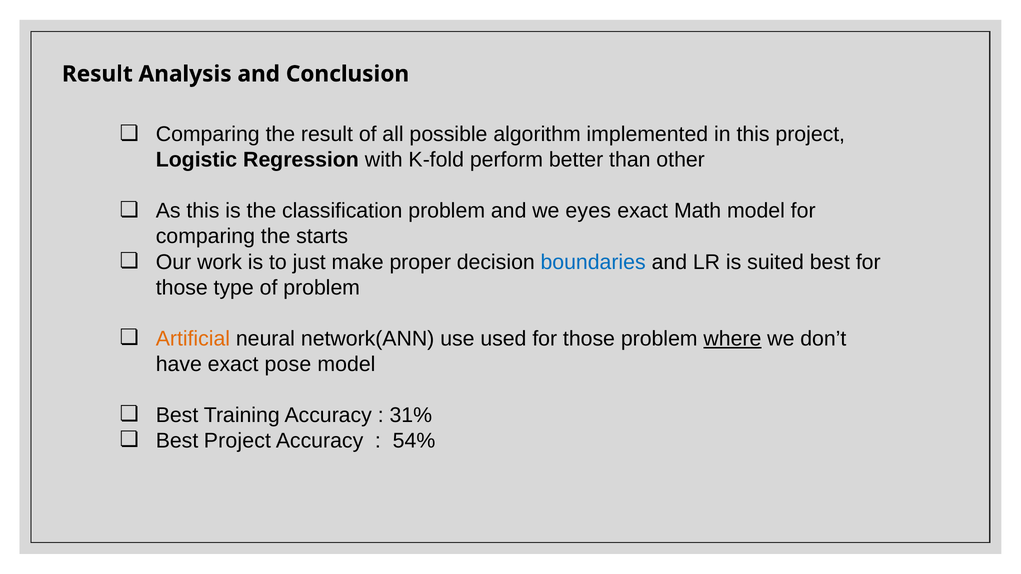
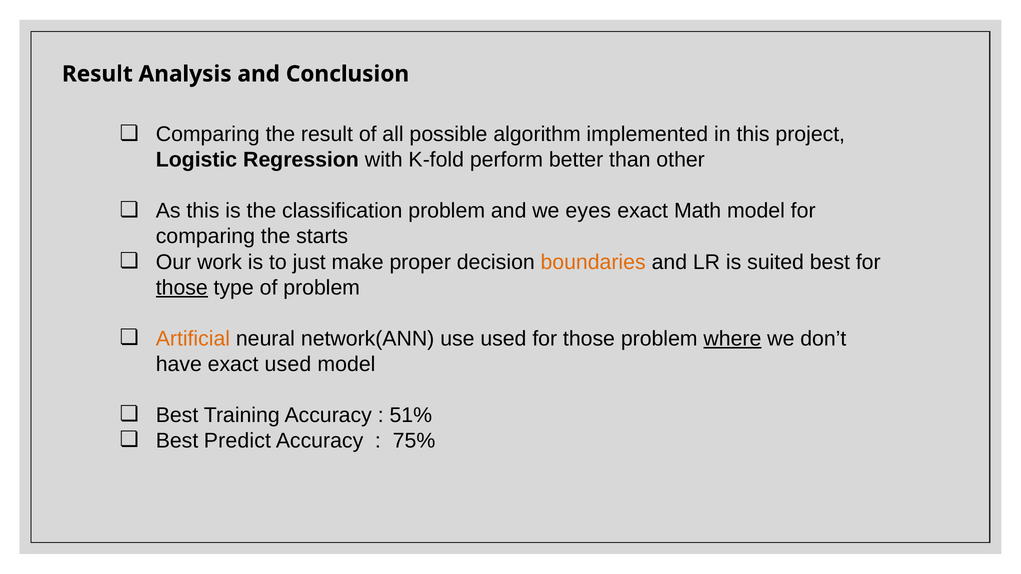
boundaries colour: blue -> orange (593, 262)
those underline: none -> present (182, 288)
exact pose: pose -> used (288, 364)
31%: 31% -> 51% (411, 415)
Best Project: Project -> Predict (237, 441)
54%: 54% -> 75% (414, 441)
